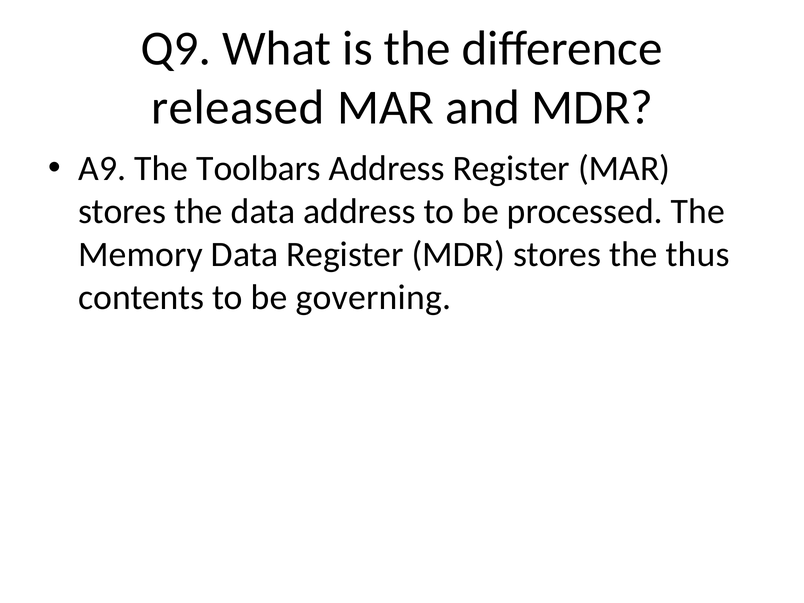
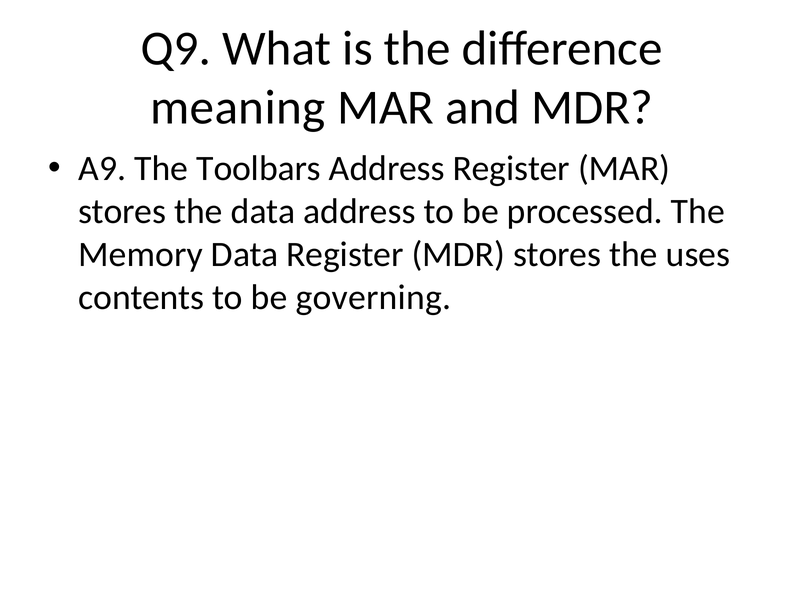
released: released -> meaning (238, 107)
thus: thus -> uses (698, 254)
